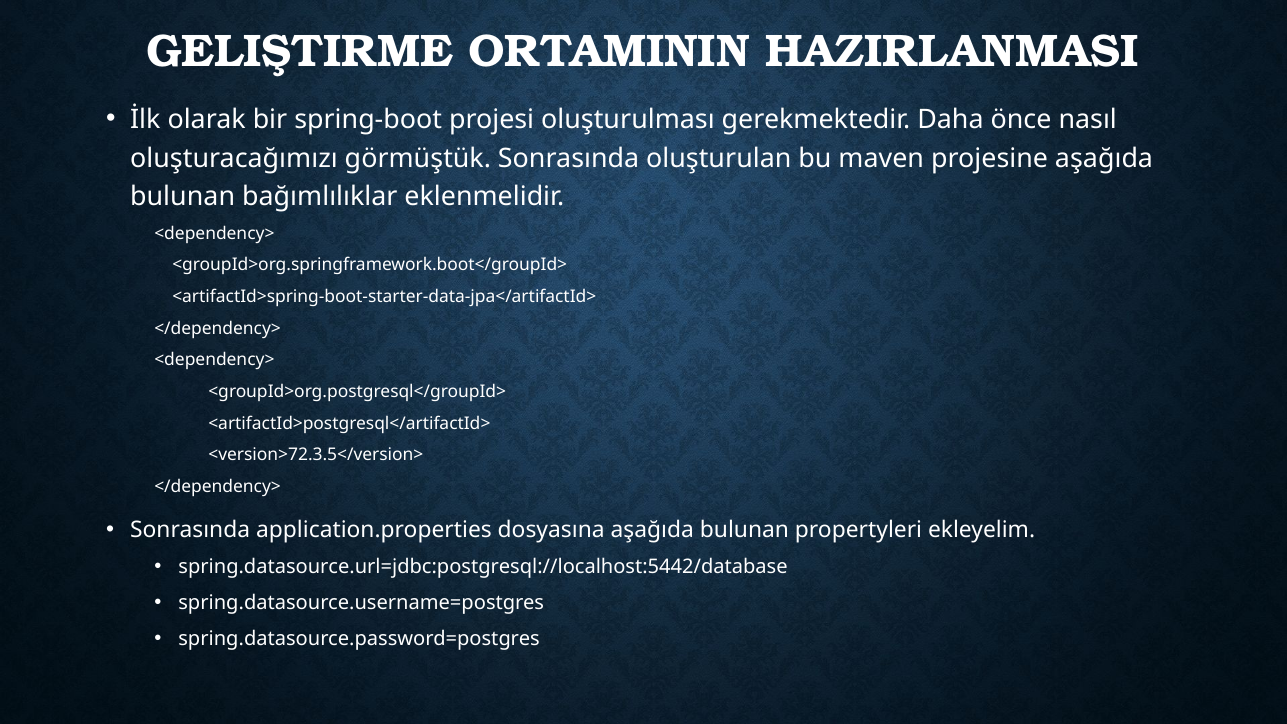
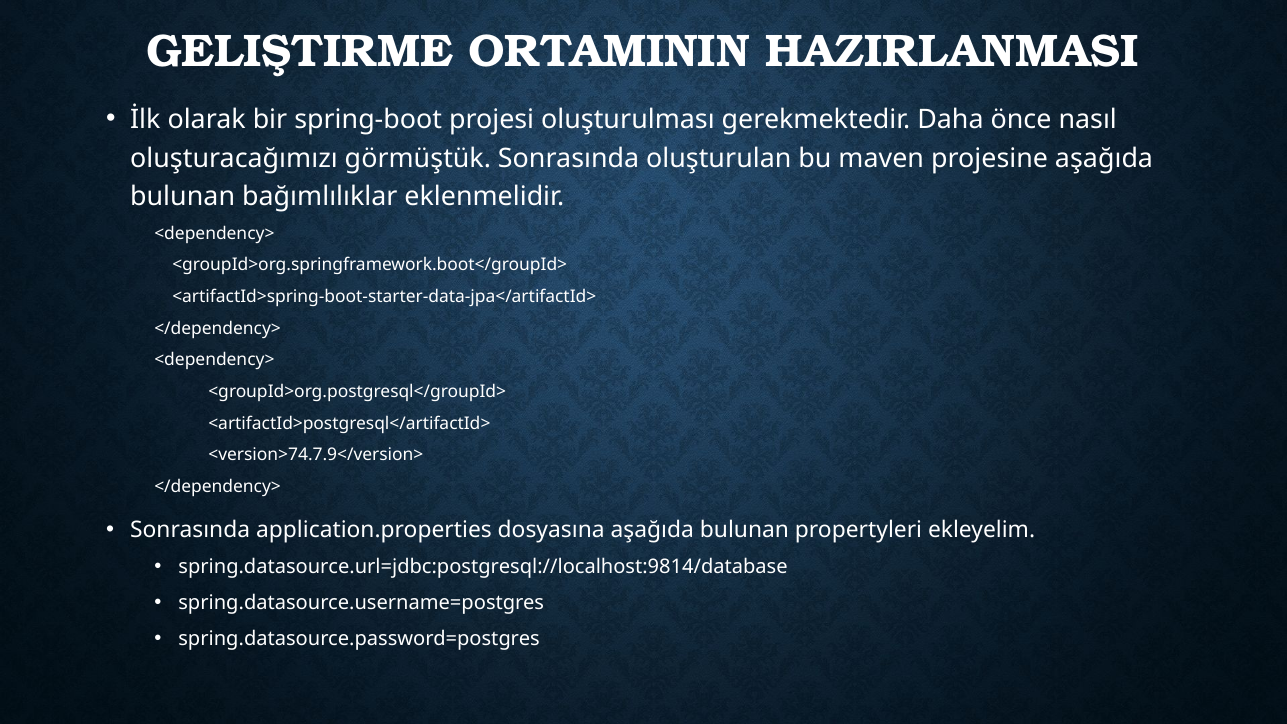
<version>72.3.5</version>: <version>72.3.5</version> -> <version>74.7.9</version> (316, 455)
spring.datasource.url=jdbc:postgresql://localhost:5442/database: spring.datasource.url=jdbc:postgresql://localhost:5442/database -> spring.datasource.url=jdbc:postgresql://localhost:9814/database (483, 567)
